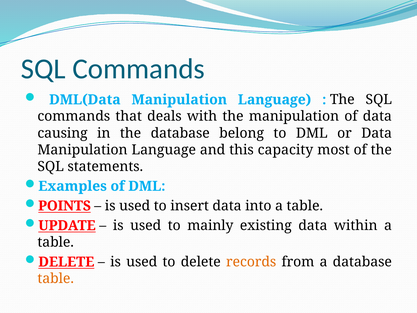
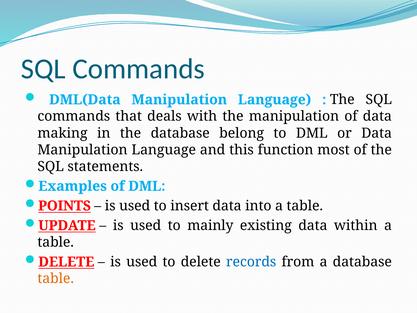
causing: causing -> making (62, 133)
capacity: capacity -> function (286, 150)
records colour: orange -> blue (251, 262)
